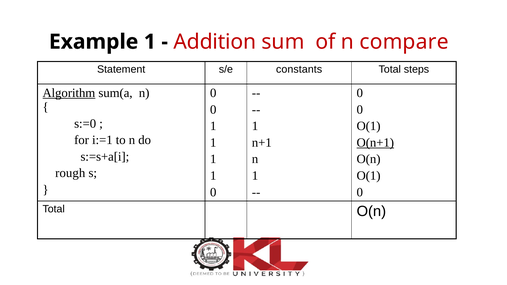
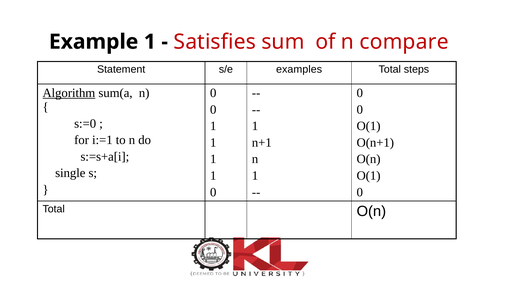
Addition: Addition -> Satisfies (215, 42)
constants: constants -> examples (299, 69)
O(n+1 underline: present -> none (375, 143)
rough: rough -> single (70, 173)
